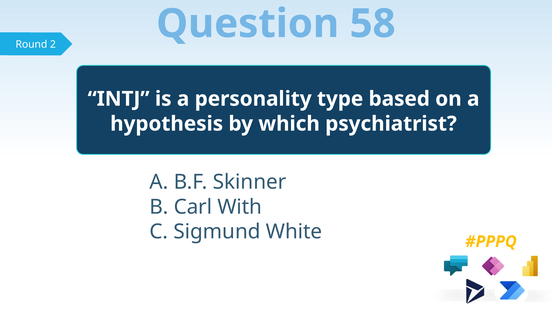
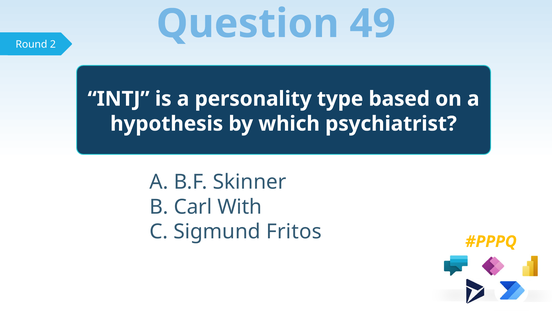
58: 58 -> 49 (373, 24)
White: White -> Fritos (294, 231)
